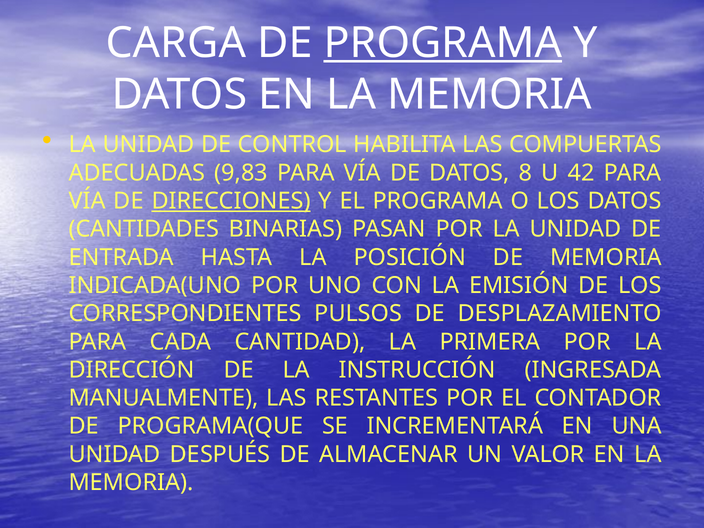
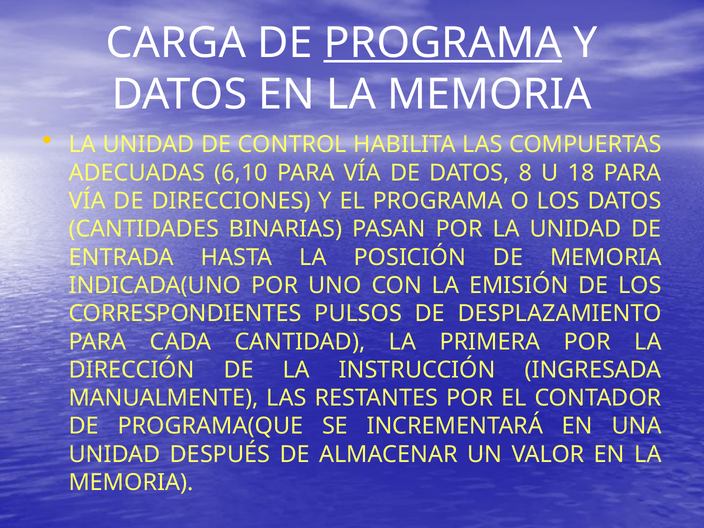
9,83: 9,83 -> 6,10 (241, 173)
42: 42 -> 18 (581, 173)
DIRECCIONES underline: present -> none (231, 201)
